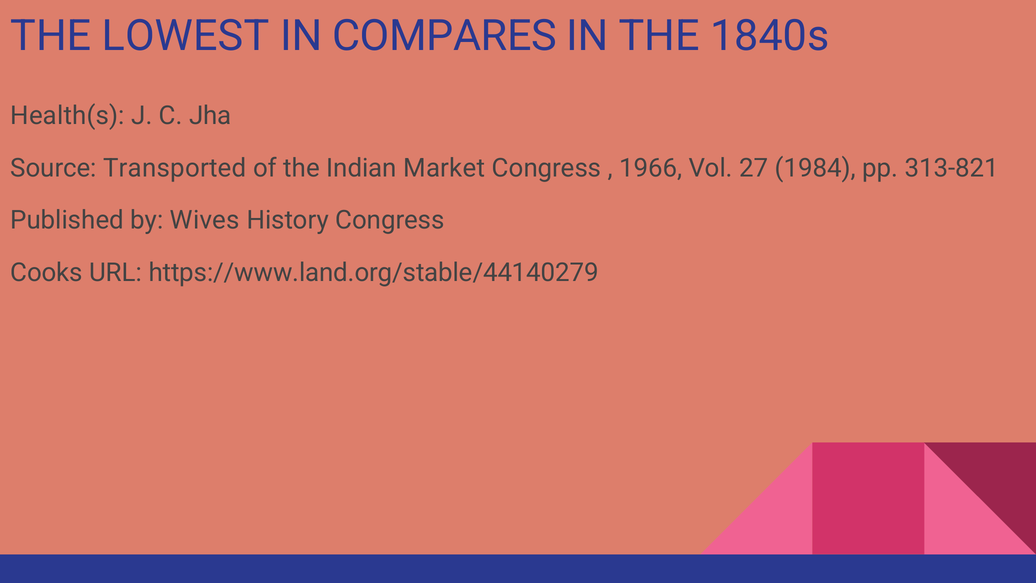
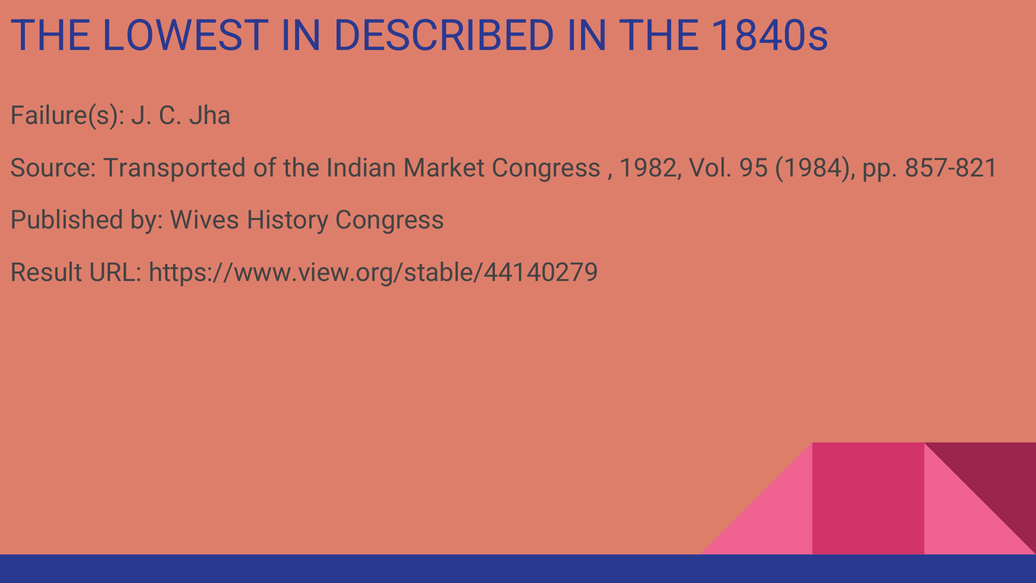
COMPARES: COMPARES -> DESCRIBED (444, 36)
Health(s: Health(s -> Failure(s (68, 116)
1966: 1966 -> 1982 (651, 168)
27: 27 -> 95 (754, 168)
313-821: 313-821 -> 857-821 (952, 168)
Cooks: Cooks -> Result (47, 272)
https://www.land.org/stable/44140279: https://www.land.org/stable/44140279 -> https://www.view.org/stable/44140279 (374, 272)
